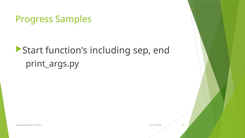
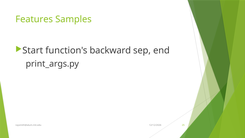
Progress: Progress -> Features (34, 19)
including: including -> backward (110, 50)
